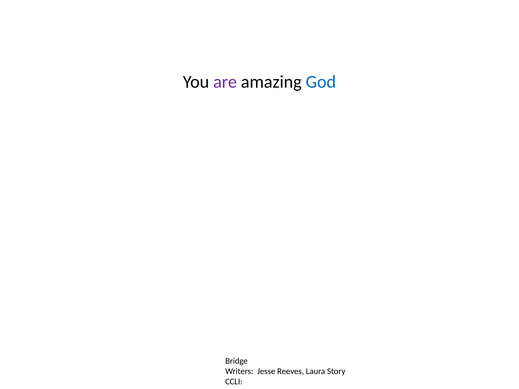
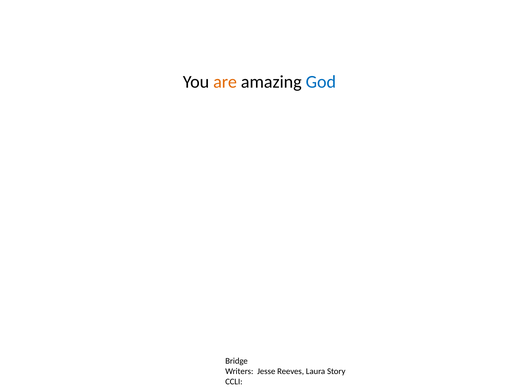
are colour: purple -> orange (225, 82)
